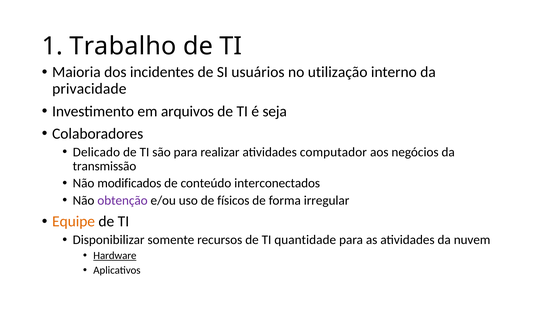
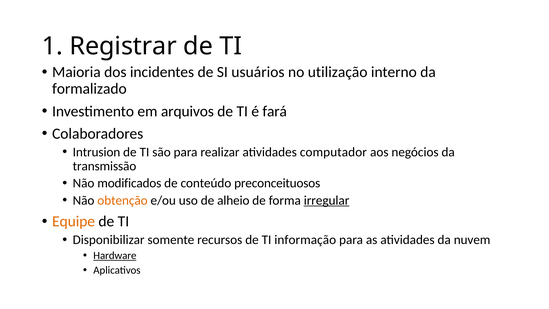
Trabalho: Trabalho -> Registrar (123, 46)
privacidade: privacidade -> formalizado (89, 89)
seja: seja -> fará (275, 111)
Delicado: Delicado -> Intrusion (97, 152)
interconectados: interconectados -> preconceituosos (277, 183)
obtenção colour: purple -> orange (123, 200)
físicos: físicos -> alheio (233, 200)
irregular underline: none -> present (327, 200)
quantidade: quantidade -> informação (305, 240)
